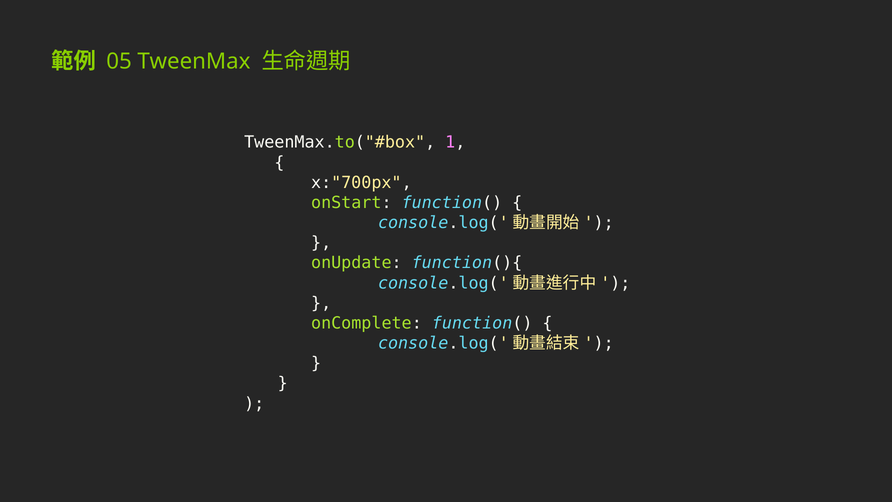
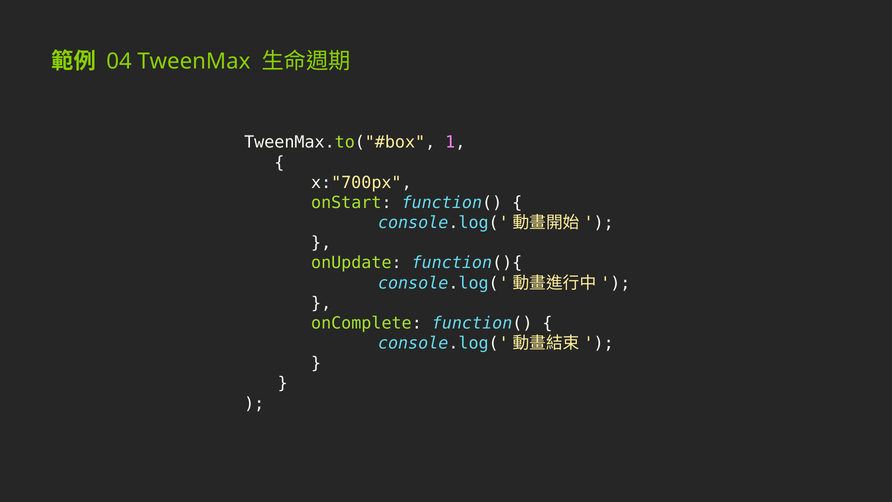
05: 05 -> 04 (119, 61)
